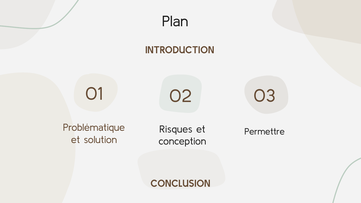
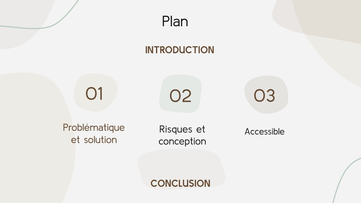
Permettre: Permettre -> Accessible (265, 132)
